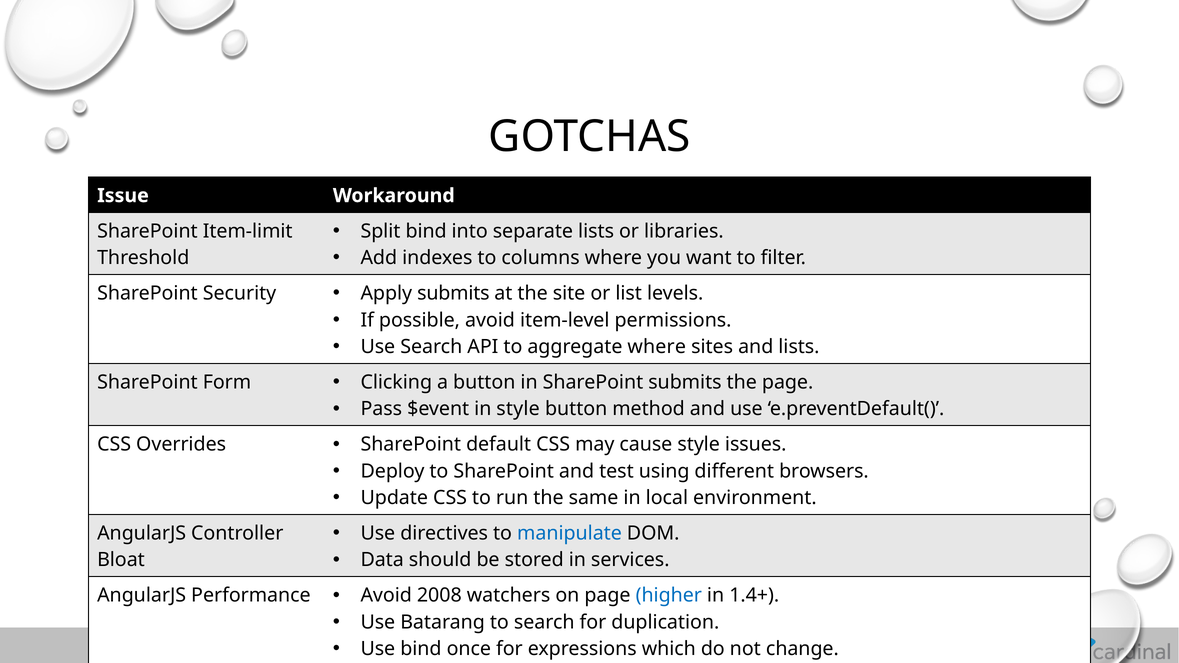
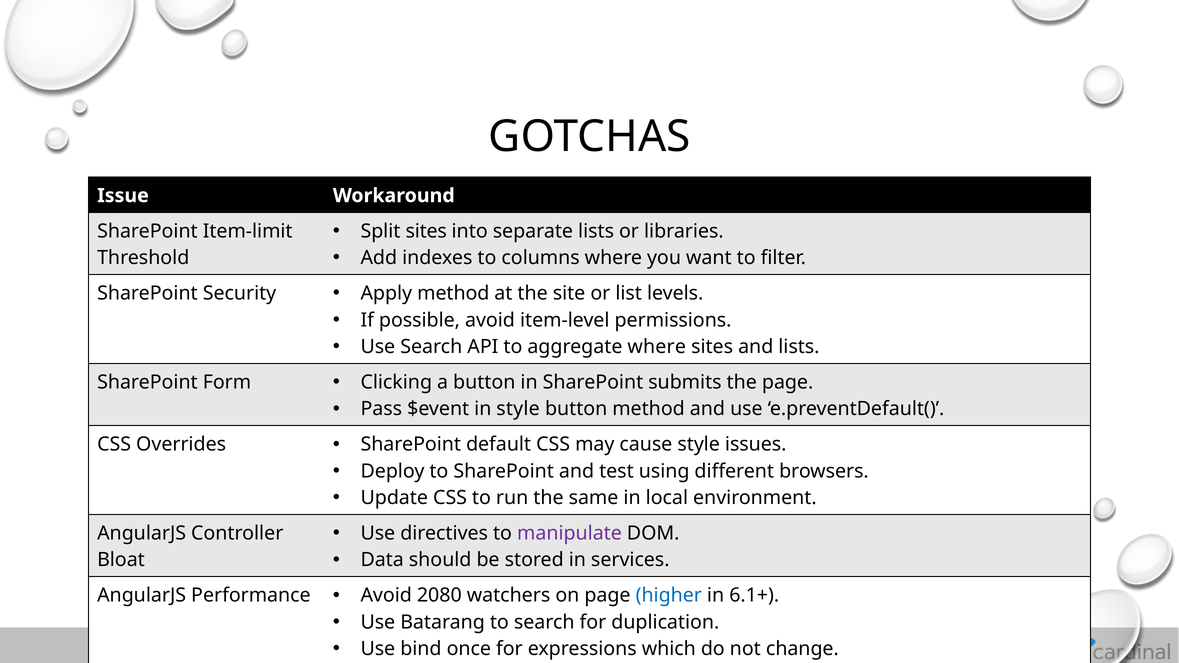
Split bind: bind -> sites (426, 231)
Apply submits: submits -> method (453, 293)
manipulate colour: blue -> purple (569, 533)
2008: 2008 -> 2080 (439, 596)
1.4+: 1.4+ -> 6.1+ (754, 596)
